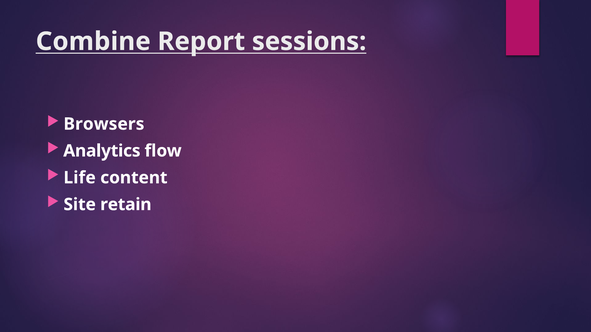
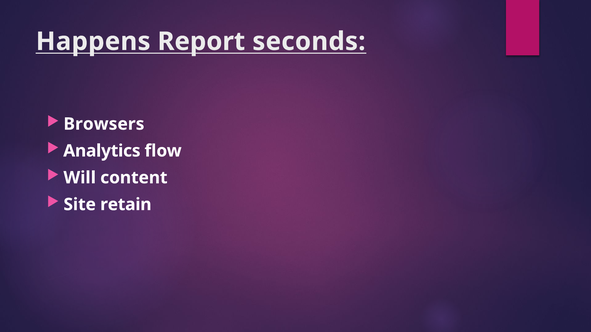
Combine: Combine -> Happens (93, 41)
sessions: sessions -> seconds (309, 41)
Life: Life -> Will (80, 178)
